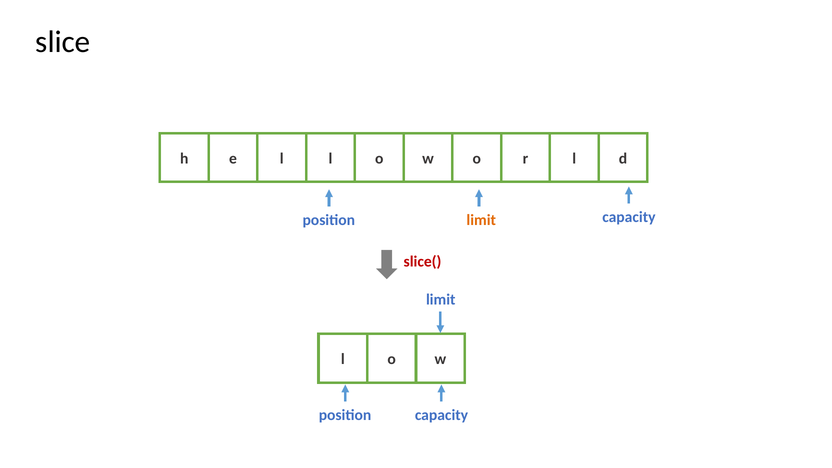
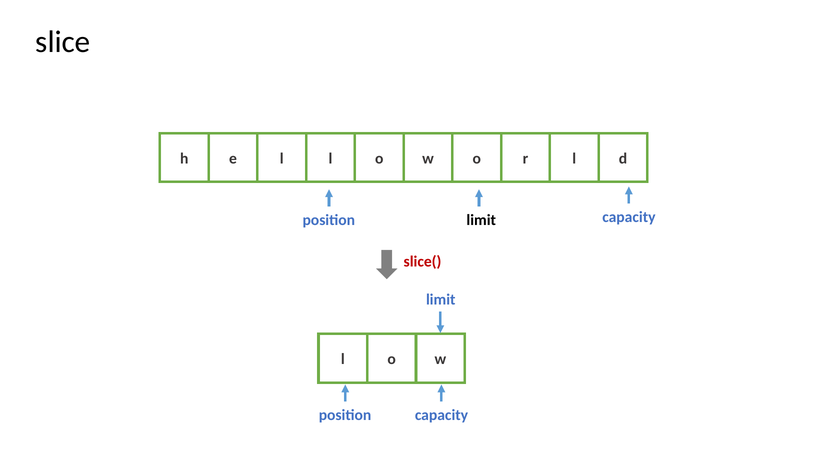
limit colour: orange -> black (481, 220)
